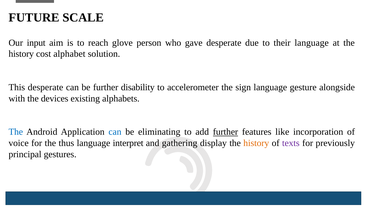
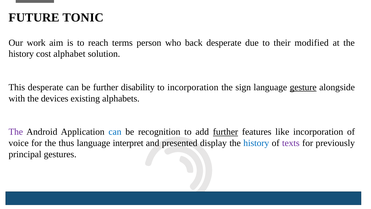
SCALE: SCALE -> TONIC (83, 18)
input: input -> work (36, 43)
glove: glove -> terms (122, 43)
gave: gave -> back (194, 43)
their language: language -> modified (312, 43)
to accelerometer: accelerometer -> incorporation (193, 87)
gesture underline: none -> present (303, 87)
The colour: blue -> purple (16, 132)
eliminating: eliminating -> recognition (159, 132)
gathering: gathering -> presented (180, 143)
history colour: orange -> blue (256, 143)
